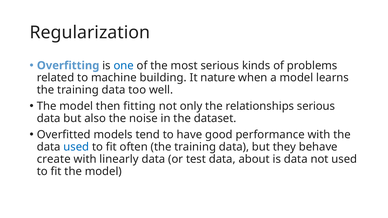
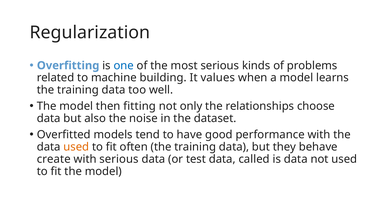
nature: nature -> values (218, 78)
relationships serious: serious -> choose (316, 106)
used colour: blue -> orange (76, 147)
with linearly: linearly -> serious (119, 159)
about: about -> called (254, 159)
